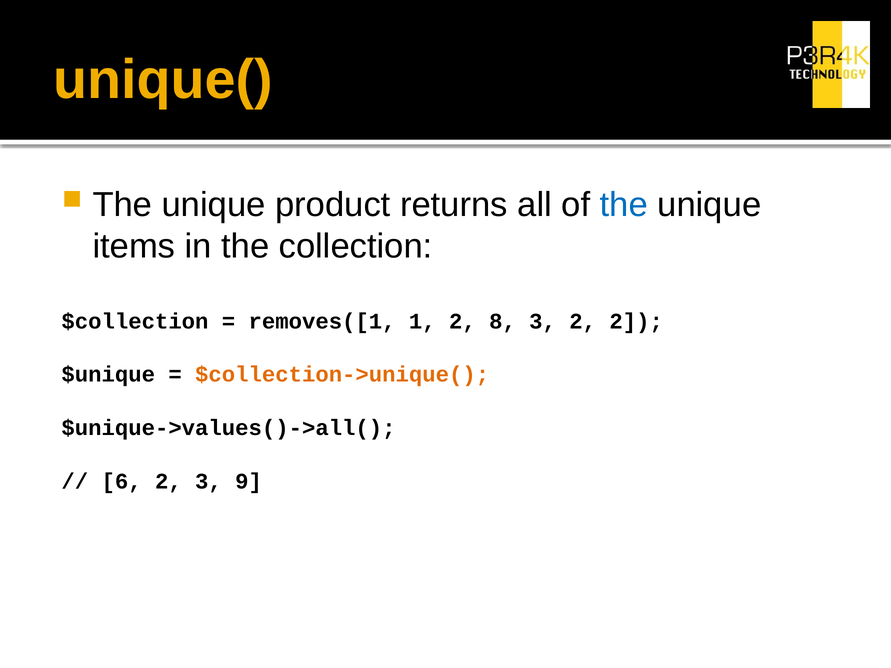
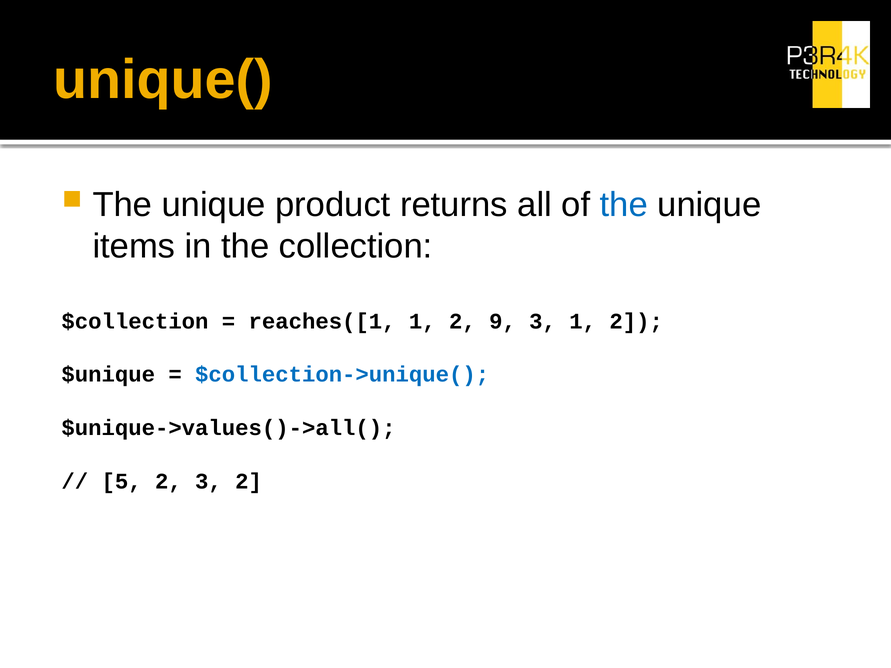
removes([1: removes([1 -> reaches([1 (322, 321)
8: 8 -> 9 (503, 321)
3 2: 2 -> 1 (583, 321)
$collection->unique( colour: orange -> blue (342, 375)
6: 6 -> 5 (122, 482)
3 9: 9 -> 2 (249, 482)
